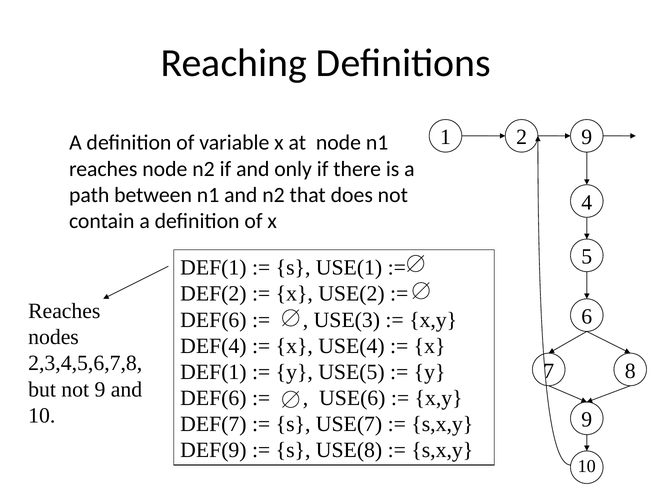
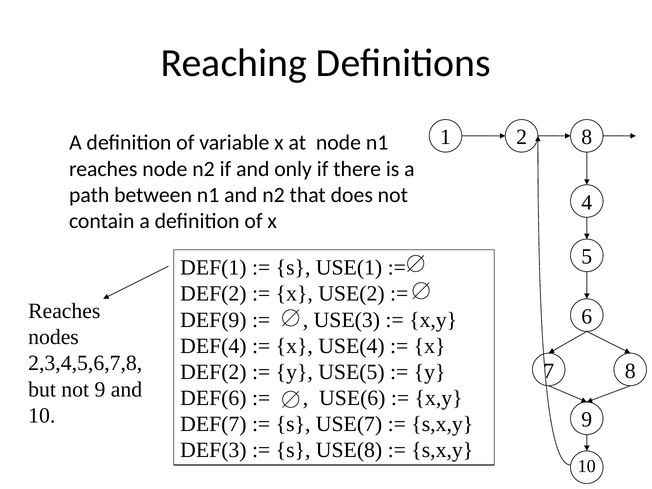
2 9: 9 -> 8 (587, 137)
DEF(6: DEF(6 -> DEF(9 (213, 320)
DEF(1: DEF(1 -> DEF(2 (213, 372)
DEF(9: DEF(9 -> DEF(3 (213, 450)
